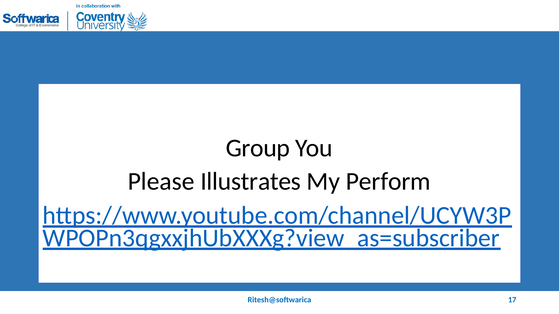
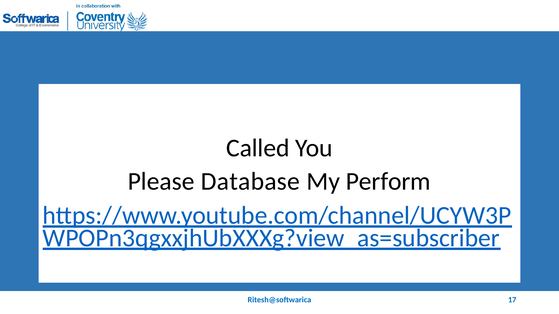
Group: Group -> Called (258, 148)
Illustrates: Illustrates -> Database (250, 182)
